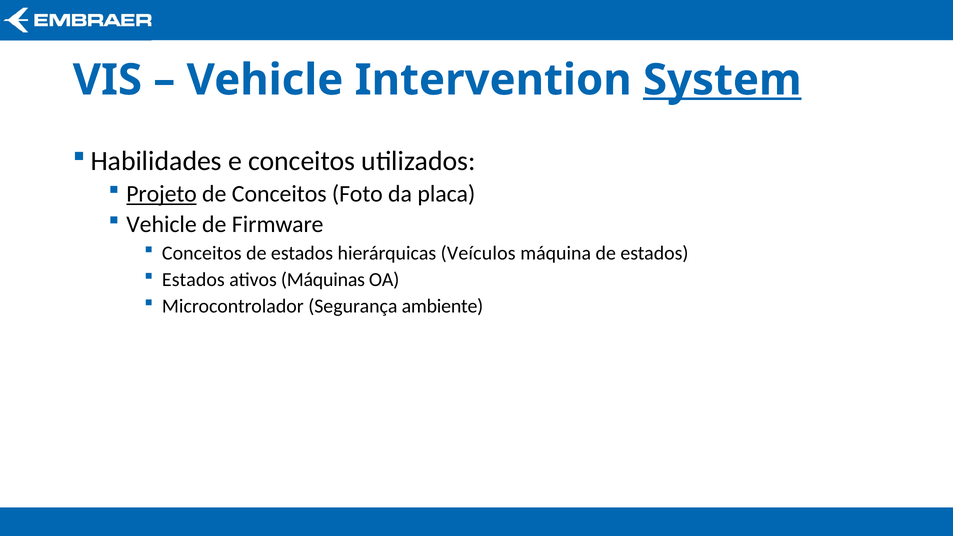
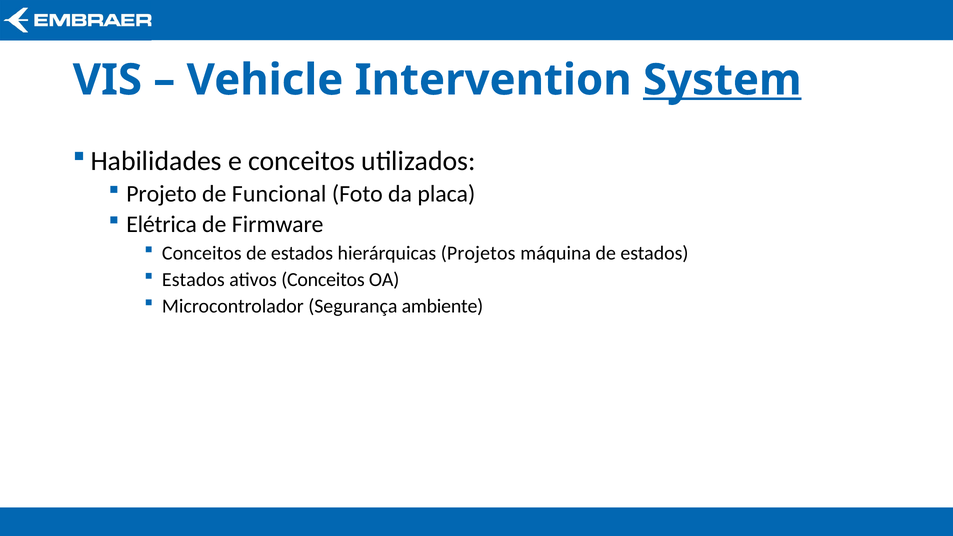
Projeto underline: present -> none (162, 194)
de Conceitos: Conceitos -> Funcional (279, 194)
Vehicle: Vehicle -> Elétrica (162, 225)
Veículos: Veículos -> Projetos (478, 253)
ativos Máquinas: Máquinas -> Conceitos (323, 280)
